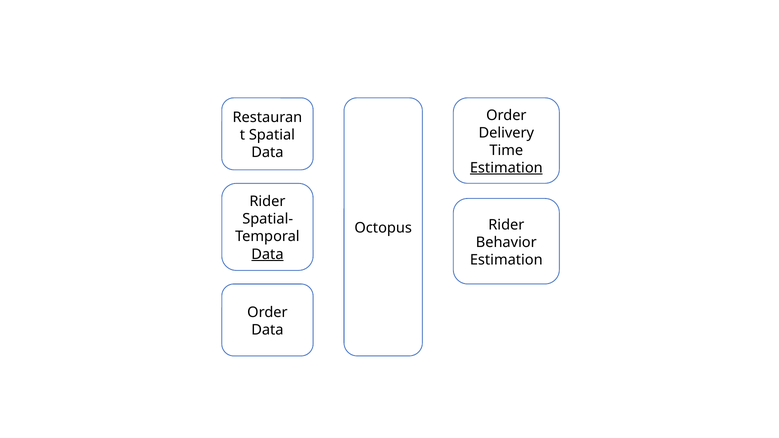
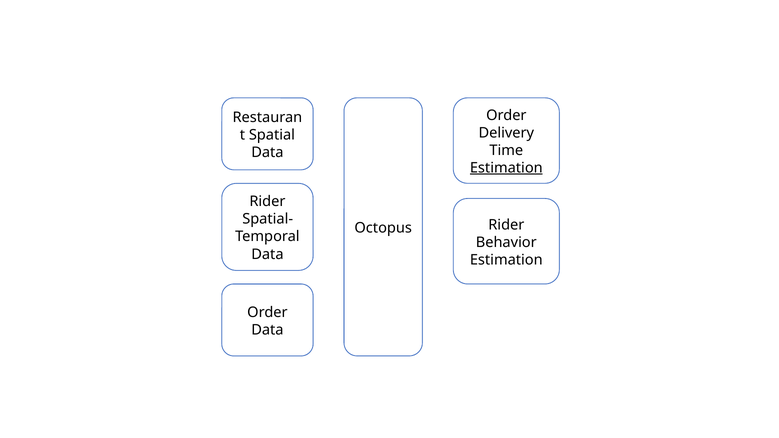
Data underline: present -> none (267, 254)
